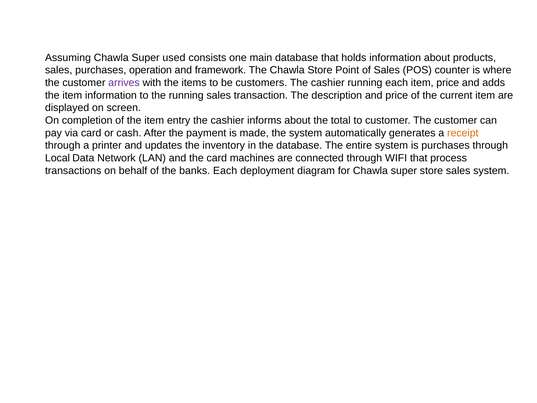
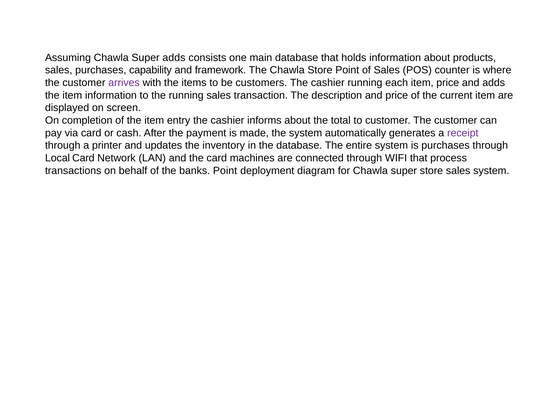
Super used: used -> adds (174, 58)
operation: operation -> capability (151, 70)
receipt colour: orange -> purple (463, 133)
Local Data: Data -> Card (83, 158)
banks Each: Each -> Point (225, 170)
